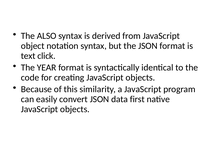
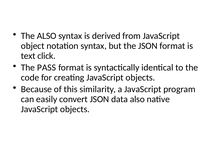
YEAR: YEAR -> PASS (47, 68)
data first: first -> also (137, 99)
